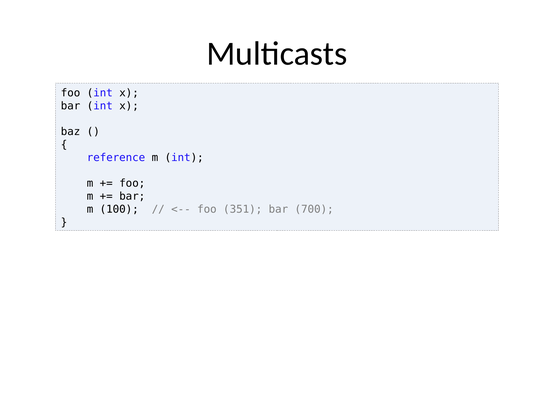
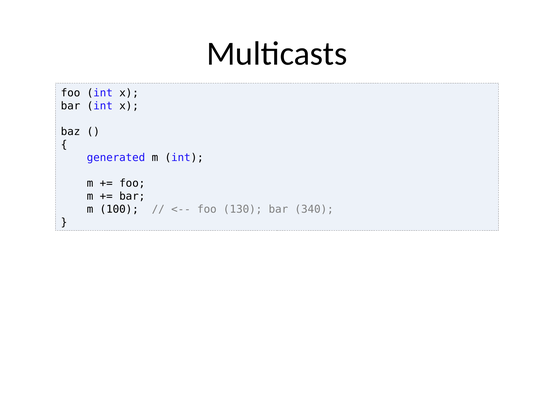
reference: reference -> generated (116, 158)
351: 351 -> 130 (243, 209)
700: 700 -> 340 (314, 209)
